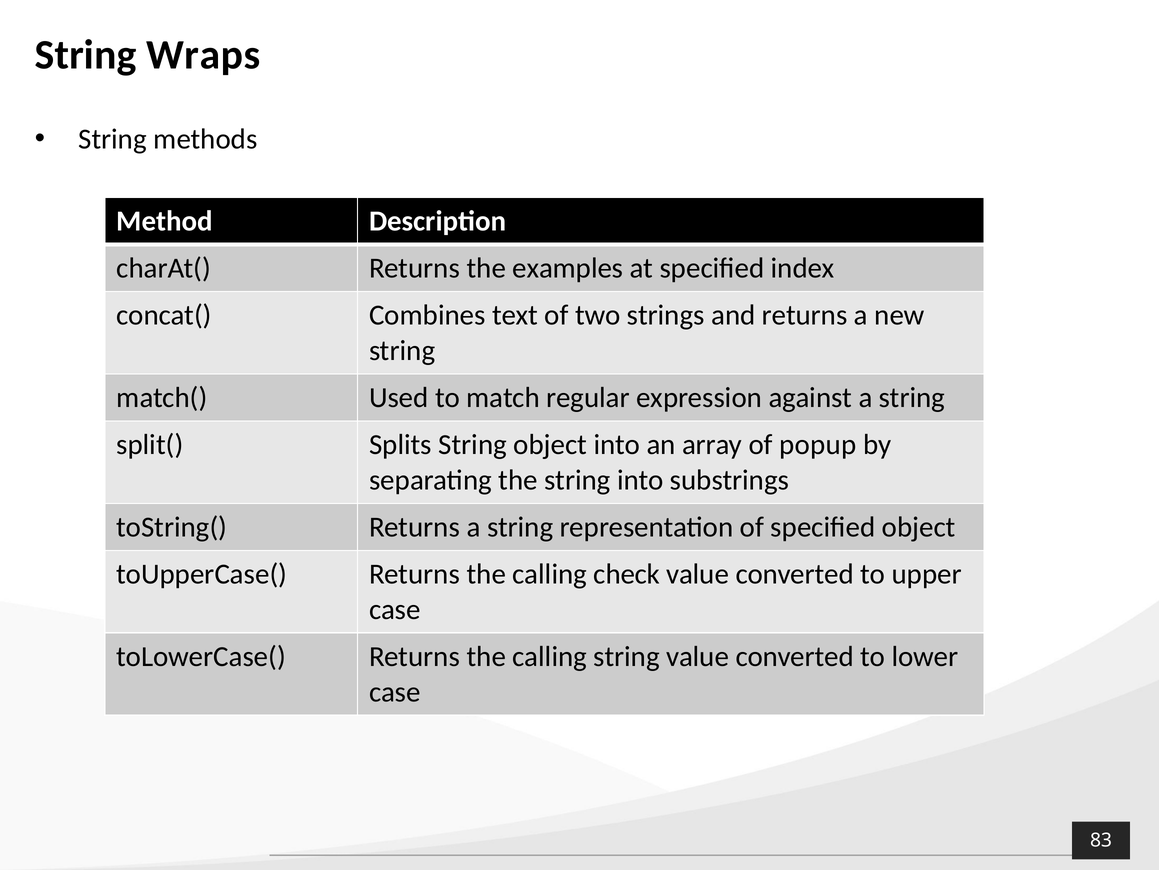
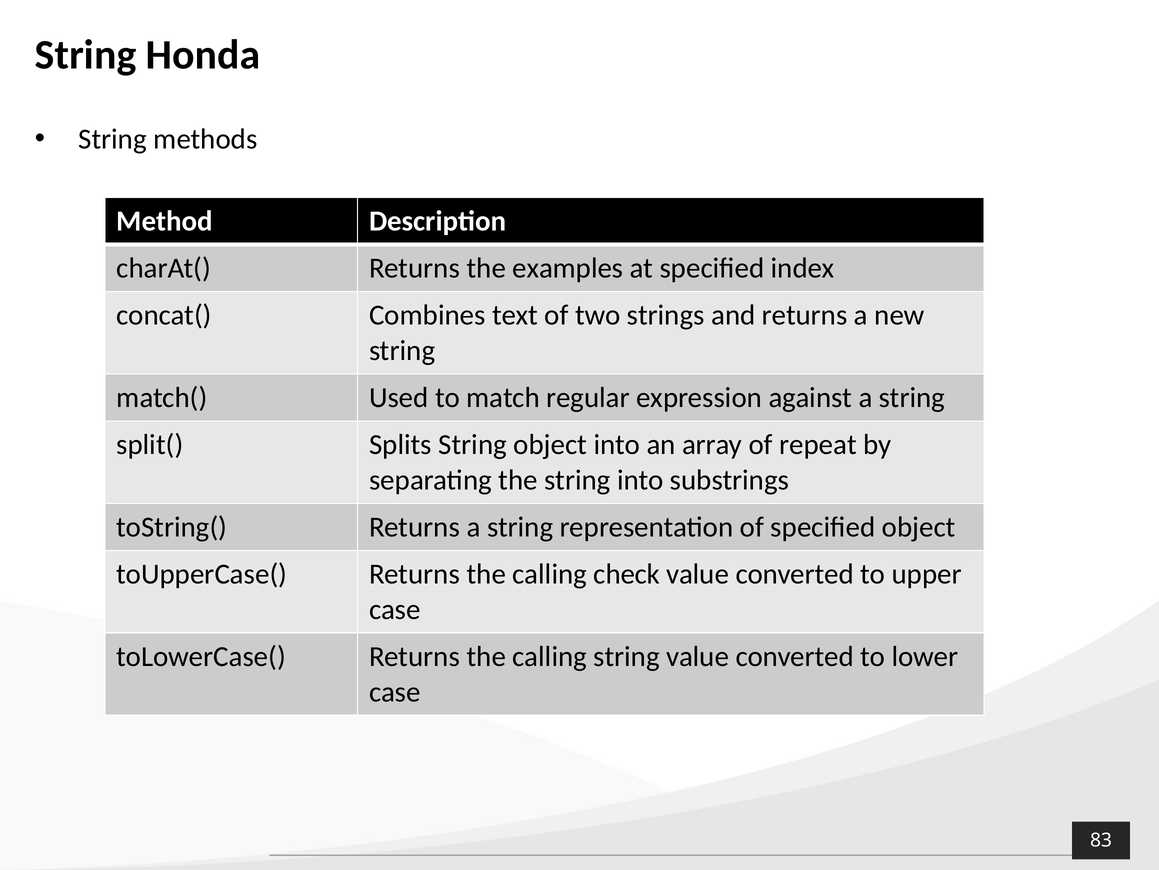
Wraps: Wraps -> Honda (203, 55)
popup: popup -> repeat (818, 445)
